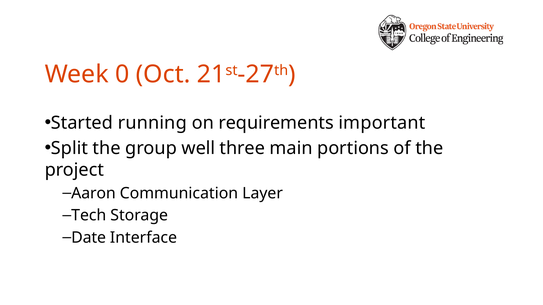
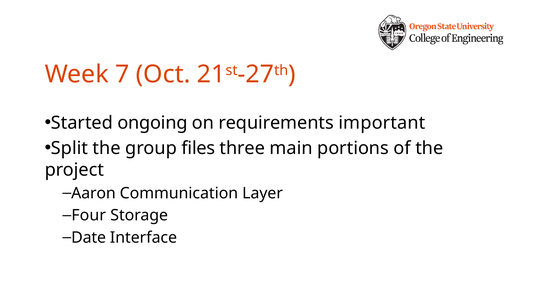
0: 0 -> 7 (122, 74)
running: running -> ongoing (152, 123)
well: well -> files (198, 148)
Tech: Tech -> Four (89, 216)
